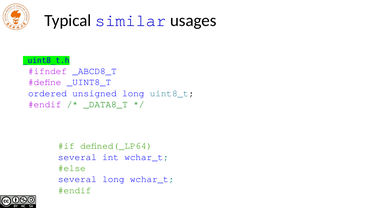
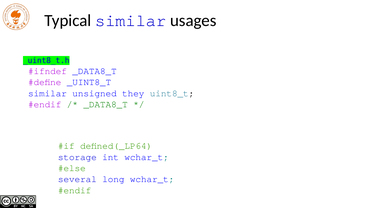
_ABCD8_T: _ABCD8_T -> _DATA8_T (95, 71)
ordered: ordered -> similar (47, 93)
unsigned long: long -> they (133, 93)
several: several -> storage (77, 157)
